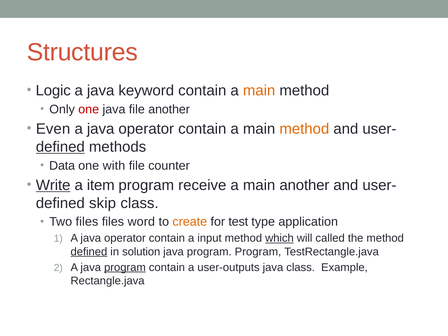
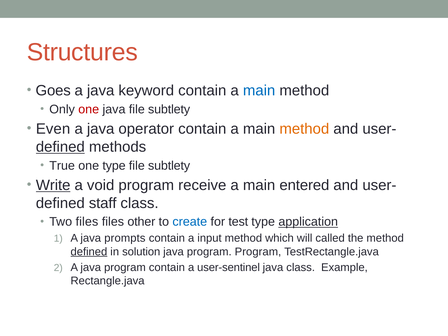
Logic: Logic -> Goes (53, 91)
main colour: orange -> blue (259, 91)
java file another: another -> subtlety (169, 109)
Data: Data -> True (62, 166)
one with: with -> type (114, 166)
counter: counter -> subtlety (169, 166)
item: item -> void (101, 185)
main another: another -> entered (304, 185)
skip: skip -> staff (103, 203)
word: word -> other (141, 222)
create colour: orange -> blue (190, 222)
application underline: none -> present (308, 222)
operator: operator -> prompts (125, 238)
which underline: present -> none (279, 238)
program underline: present -> none (125, 267)
user-outputs: user-outputs -> user-sentinel (229, 267)
